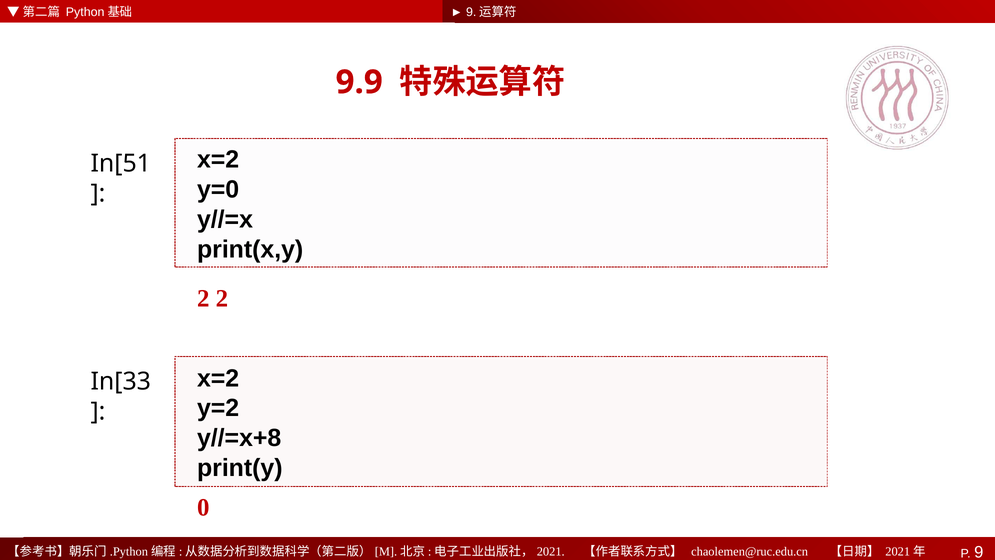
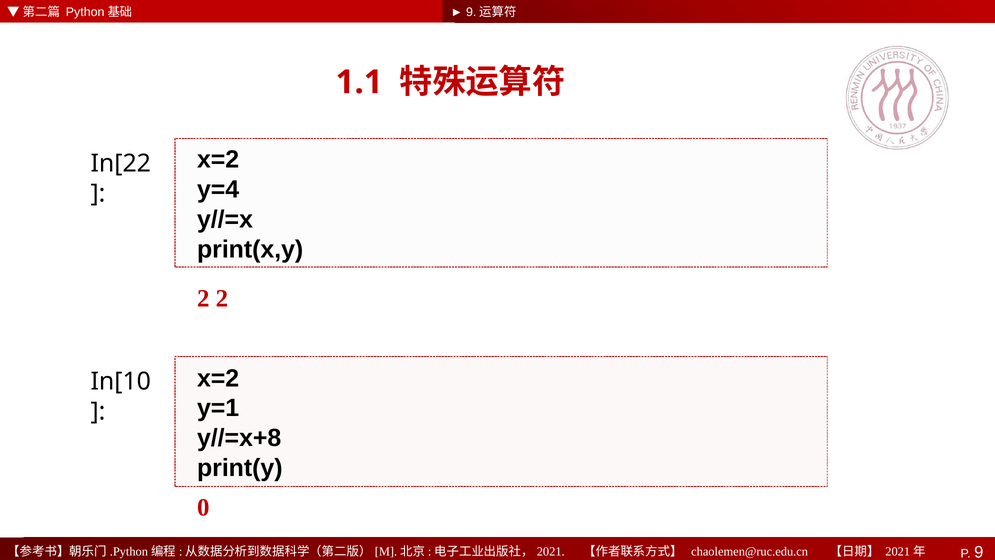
9.9: 9.9 -> 1.1 (359, 82)
In[51: In[51 -> In[22 (121, 163)
y=0: y=0 -> y=4 (218, 189)
In[33: In[33 -> In[10 (121, 381)
y=2: y=2 -> y=1 (218, 408)
